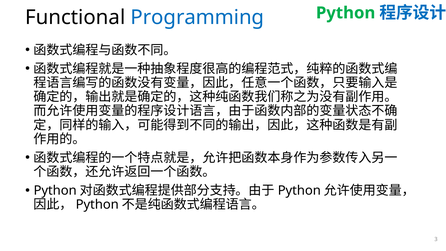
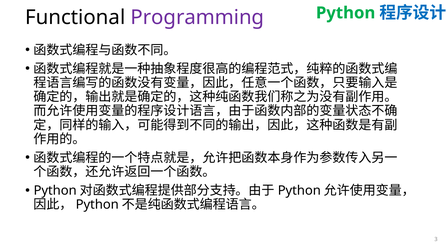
Programming colour: blue -> purple (197, 17)
